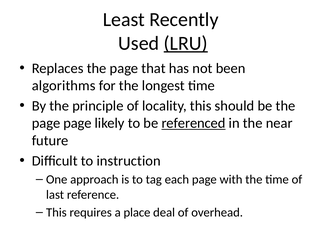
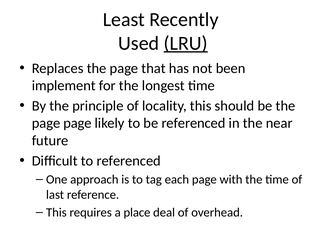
algorithms: algorithms -> implement (64, 86)
referenced underline: present -> none (193, 123)
to instruction: instruction -> referenced (129, 161)
